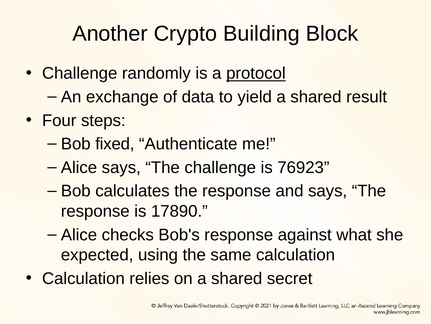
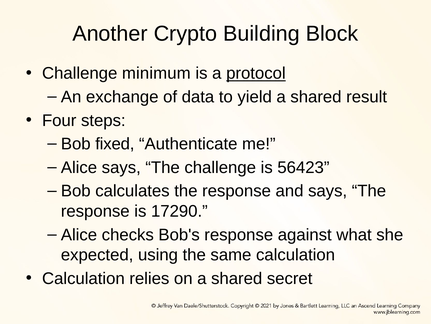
randomly: randomly -> minimum (156, 73)
76923: 76923 -> 56423 (303, 167)
17890: 17890 -> 17290 (179, 211)
